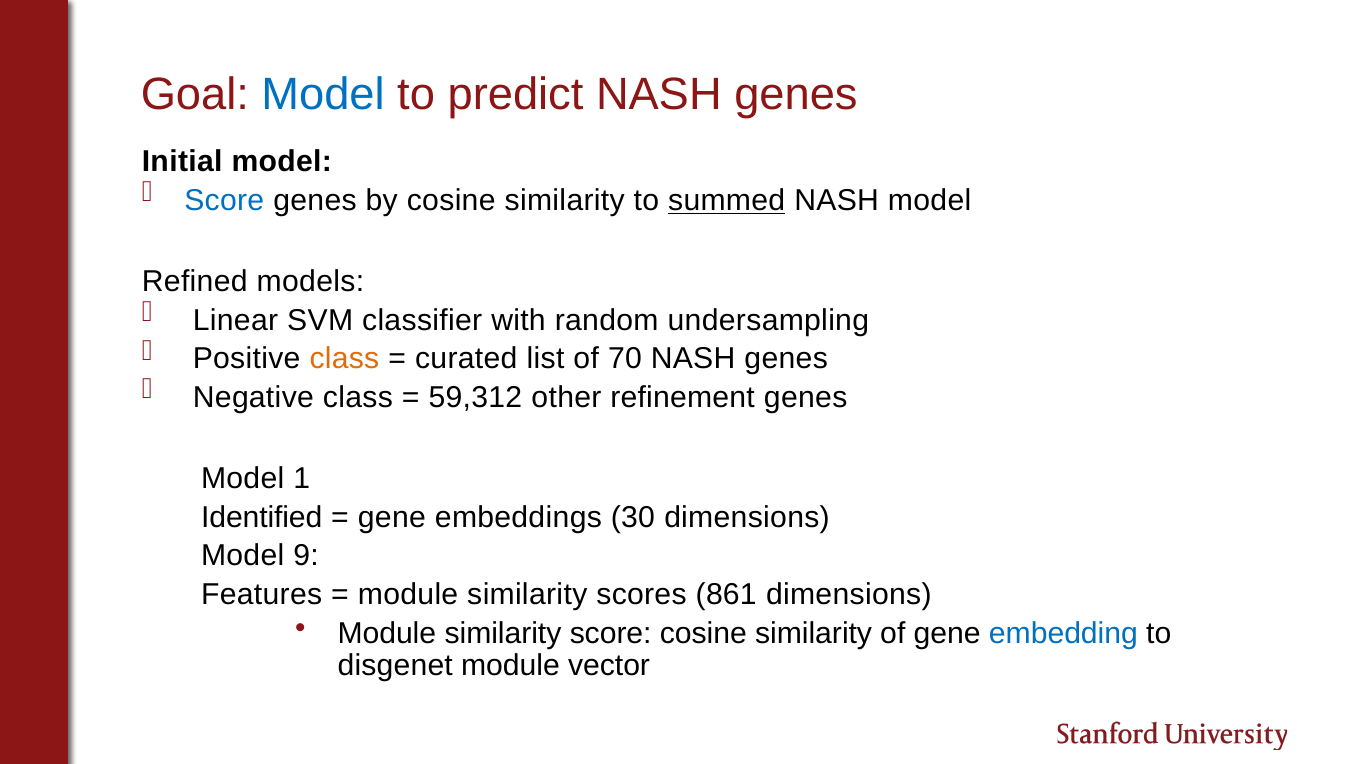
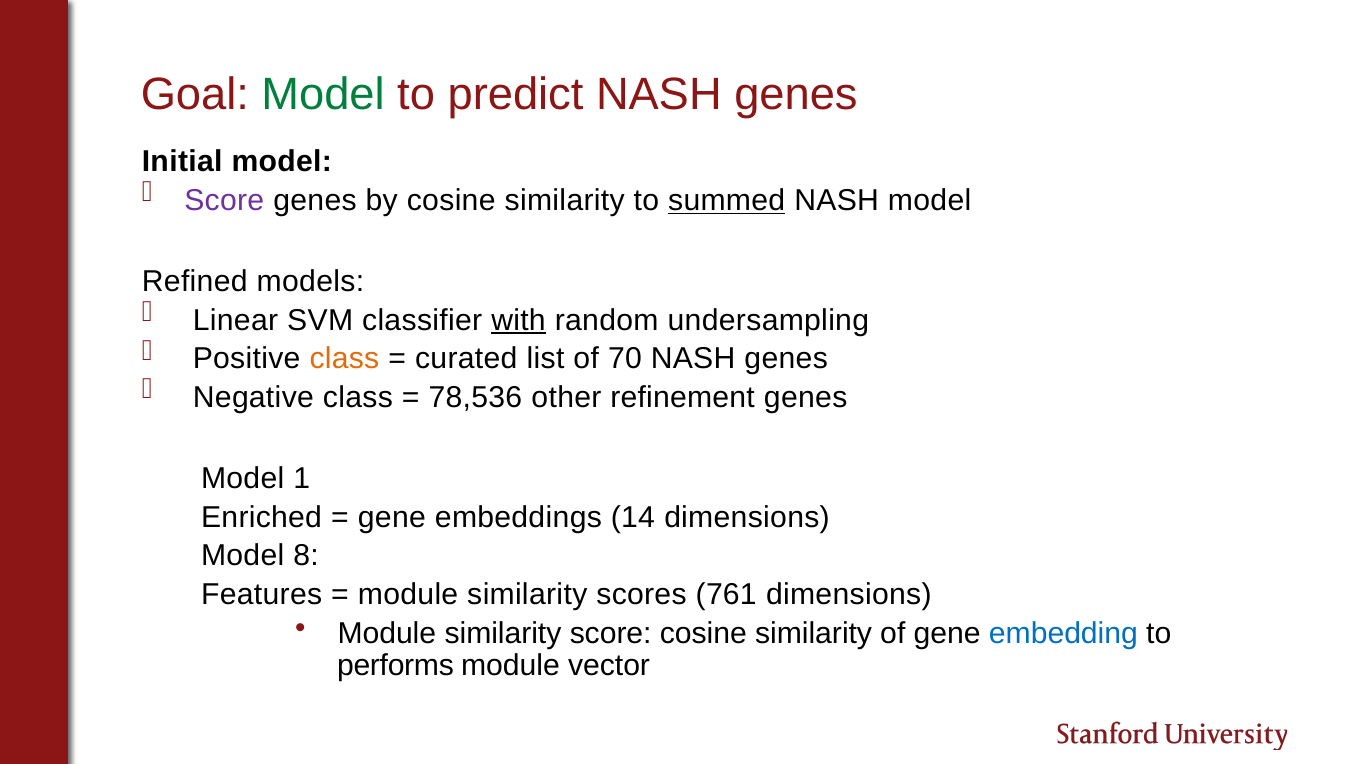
Model colour: blue -> green (323, 95)
Score colour: blue -> purple (224, 201)
with underline: none -> present (518, 320)
59,312: 59,312 -> 78,536 (475, 398)
Identified: Identified -> Enriched (262, 517)
30: 30 -> 14 (633, 517)
9: 9 -> 8 (306, 556)
861: 861 -> 761 (726, 594)
disgenet: disgenet -> performs (395, 666)
